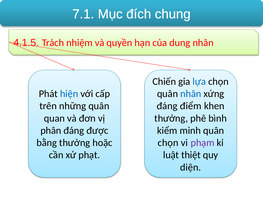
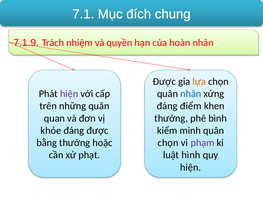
4.1.5: 4.1.5 -> 7.1.9 (26, 43)
dung: dung -> hoàn (180, 43)
Chiến: Chiến -> Được (164, 82)
lựa colour: blue -> orange (199, 82)
hiện colour: blue -> purple (69, 94)
phân: phân -> khỏe (51, 131)
thiệt: thiệt -> hình (191, 155)
diện: diện -> hiện (191, 168)
